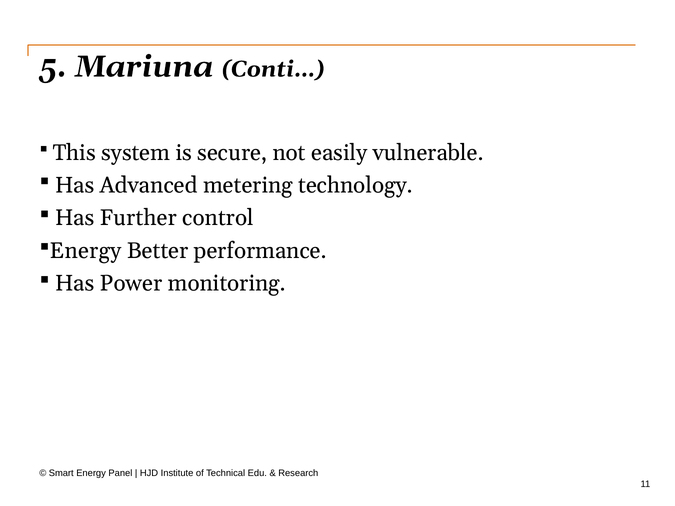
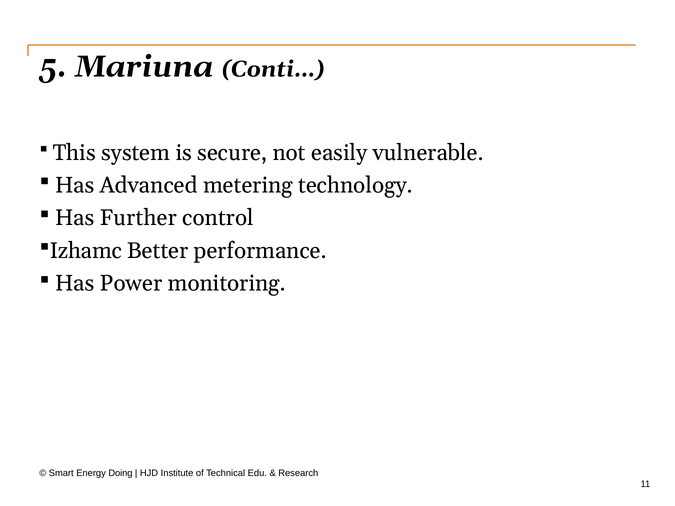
Energy: Energy -> Izhamc (86, 251)
Panel: Panel -> Doing (120, 473)
